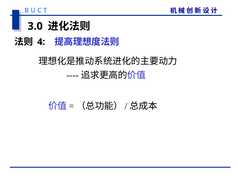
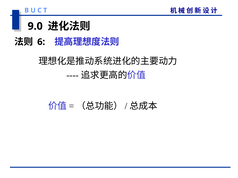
3.0: 3.0 -> 9.0 (35, 26)
4: 4 -> 6 (41, 42)
